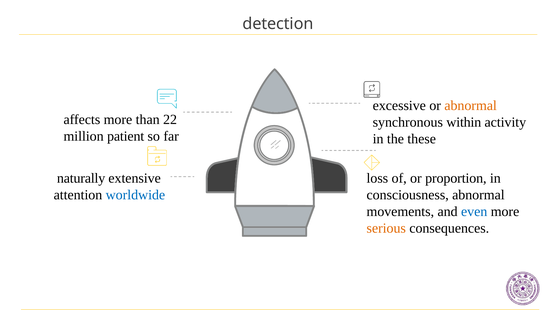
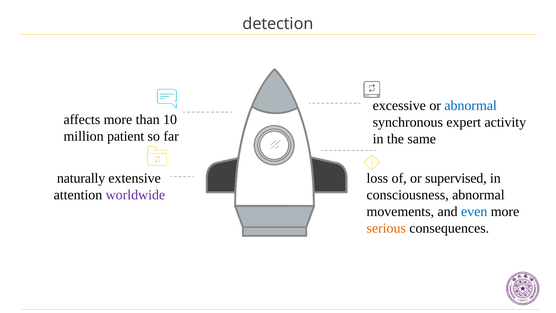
abnormal colour: orange -> blue (471, 105)
22: 22 -> 10 (170, 120)
within: within -> expert (464, 122)
these: these -> same (422, 139)
proportion: proportion -> supervised (456, 178)
worldwide colour: blue -> purple (135, 195)
